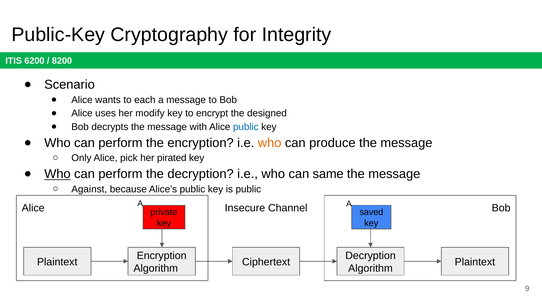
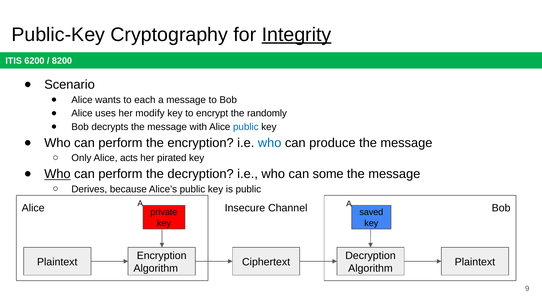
Integrity underline: none -> present (297, 35)
designed: designed -> randomly (267, 113)
who colour: orange -> blue (270, 143)
pick: pick -> acts (129, 158)
same: same -> some (328, 174)
Against: Against -> Derives (89, 189)
